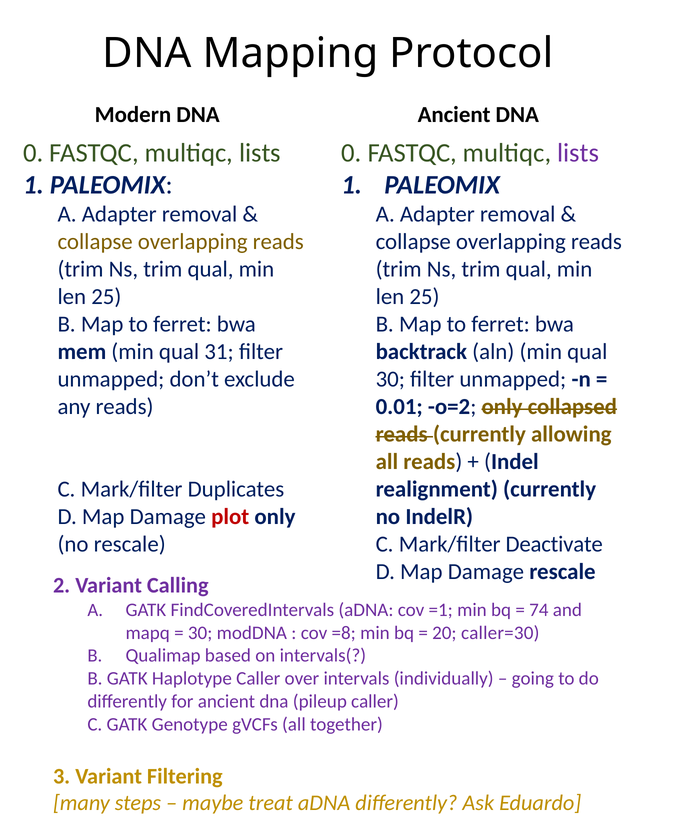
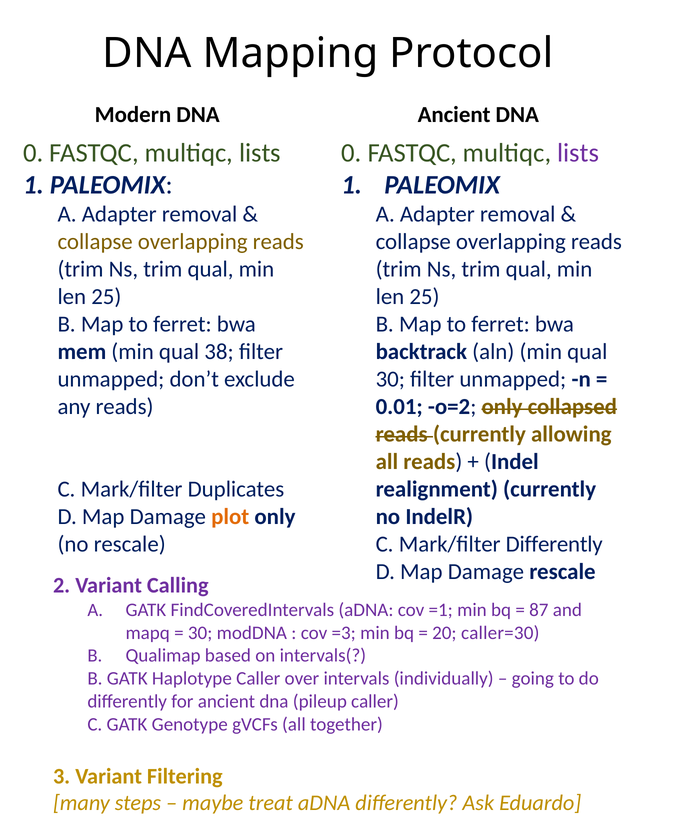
31: 31 -> 38 (219, 352)
plot colour: red -> orange (230, 516)
Mark/filter Deactivate: Deactivate -> Differently (554, 544)
74: 74 -> 87 (539, 610)
=8: =8 -> =3 (344, 633)
